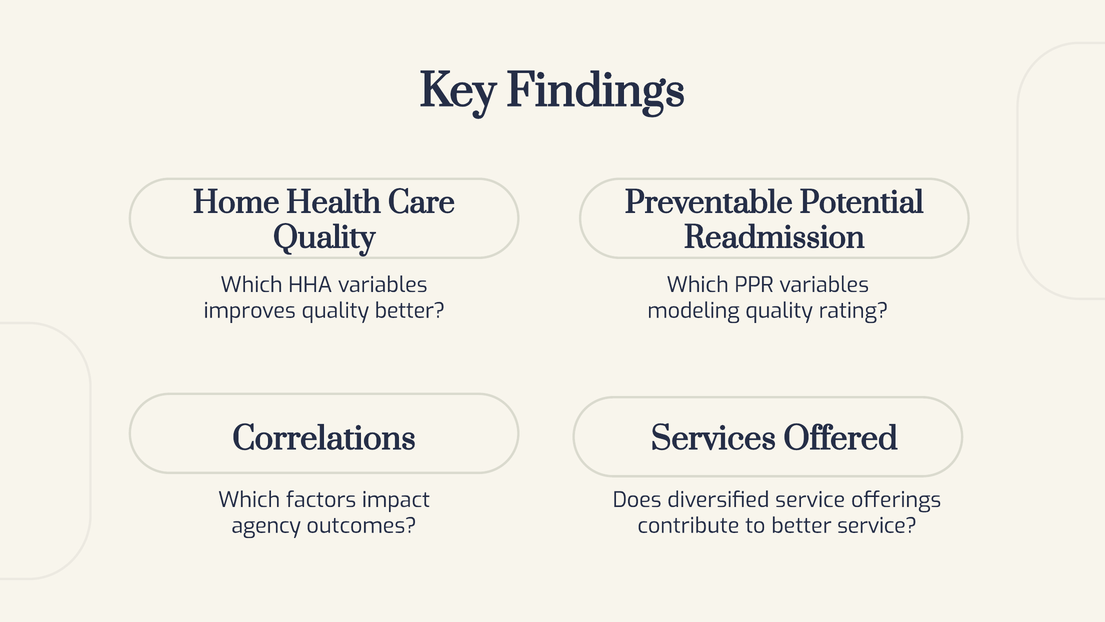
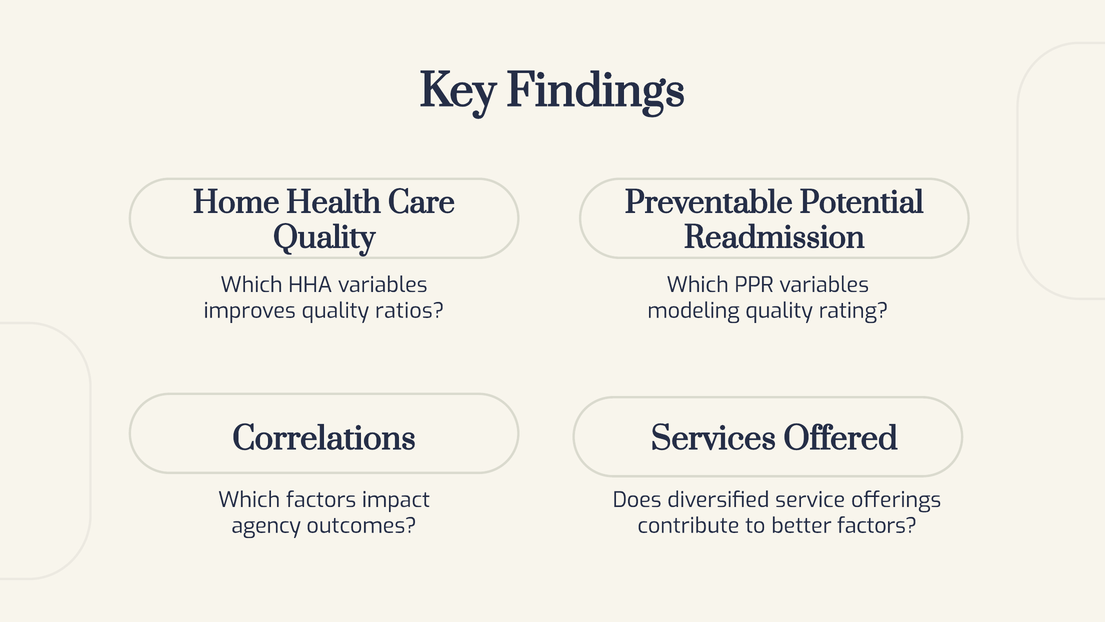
quality better: better -> ratios (410, 310)
better service: service -> factors (877, 525)
